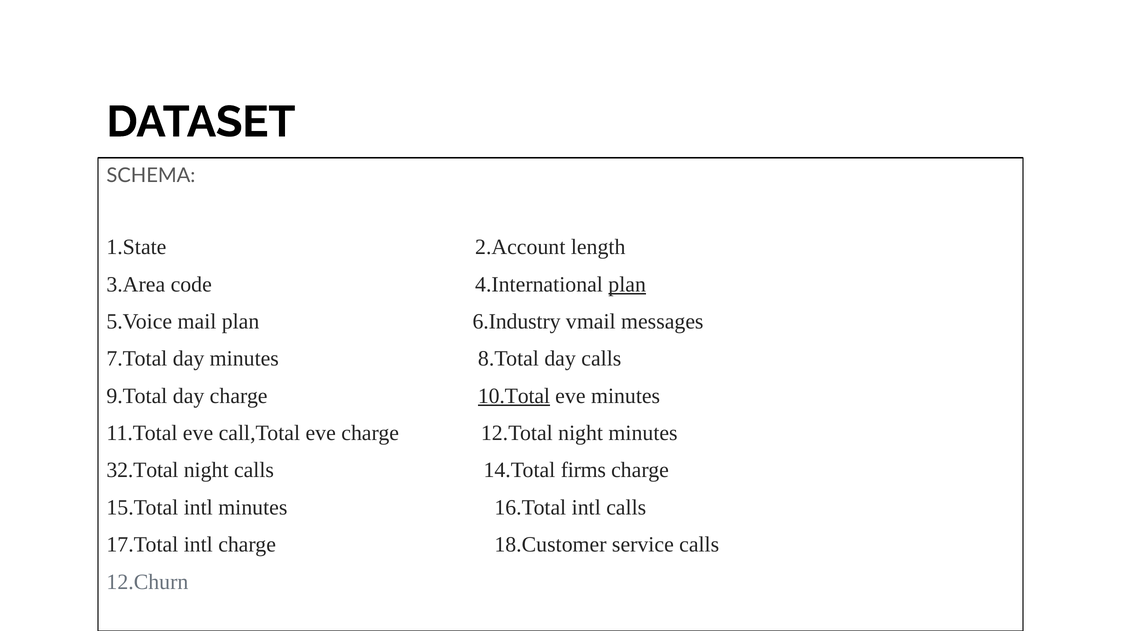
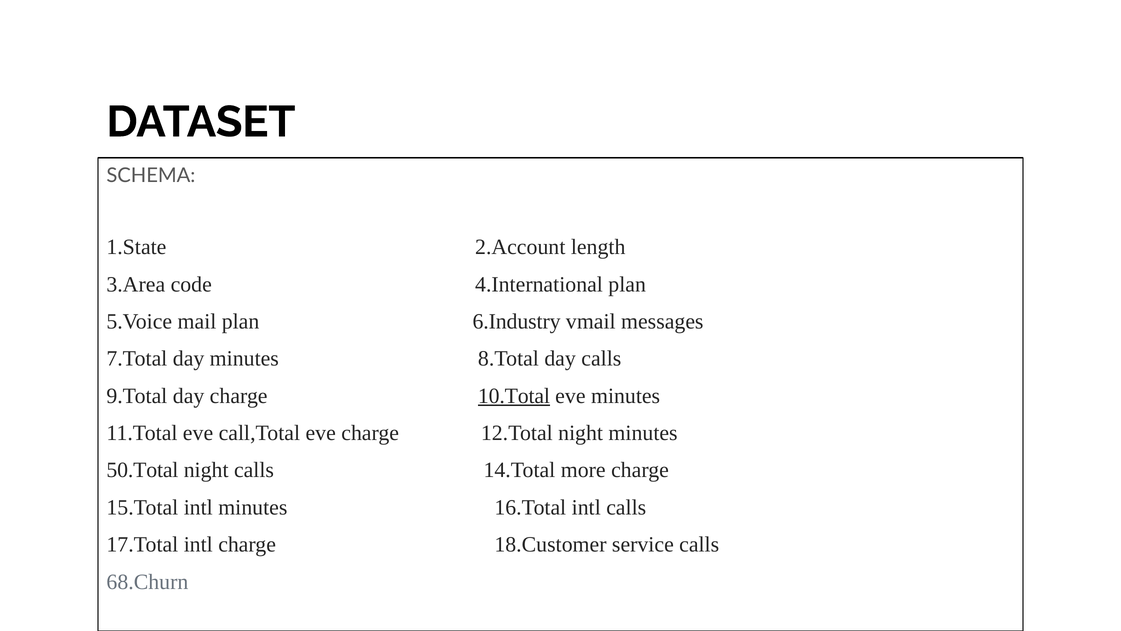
plan underline: present -> none (627, 284)
32.Total: 32.Total -> 50.Total (142, 470)
firms: firms -> more (583, 470)
12.Churn: 12.Churn -> 68.Churn (147, 581)
